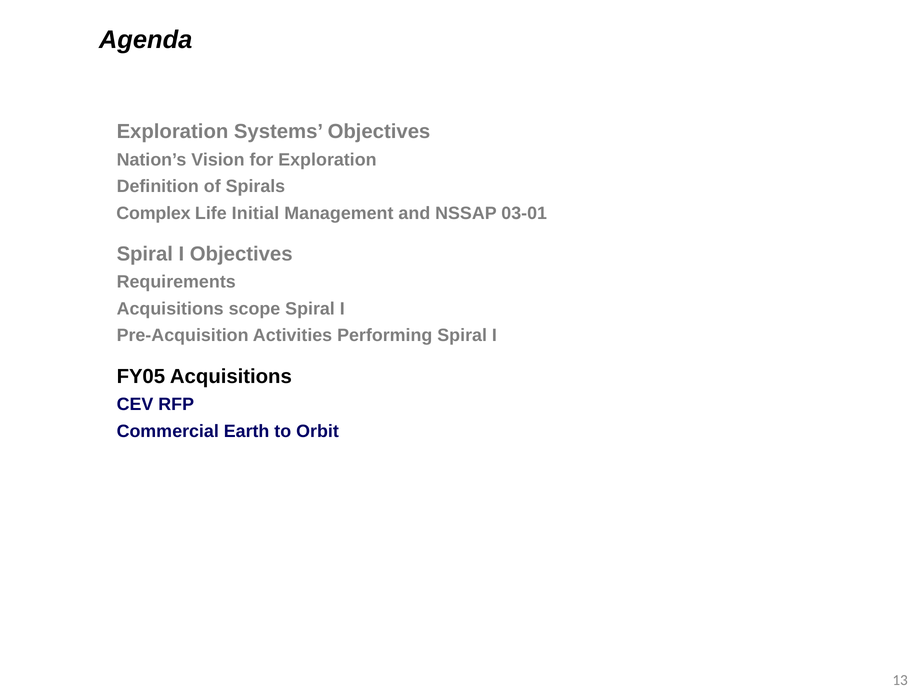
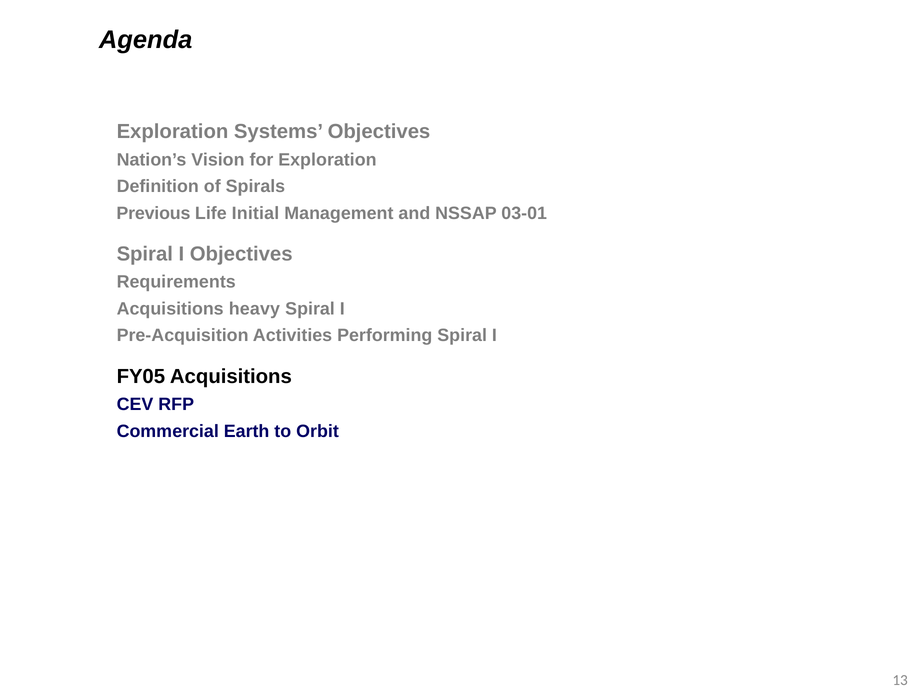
Complex: Complex -> Previous (153, 213)
scope: scope -> heavy (254, 309)
